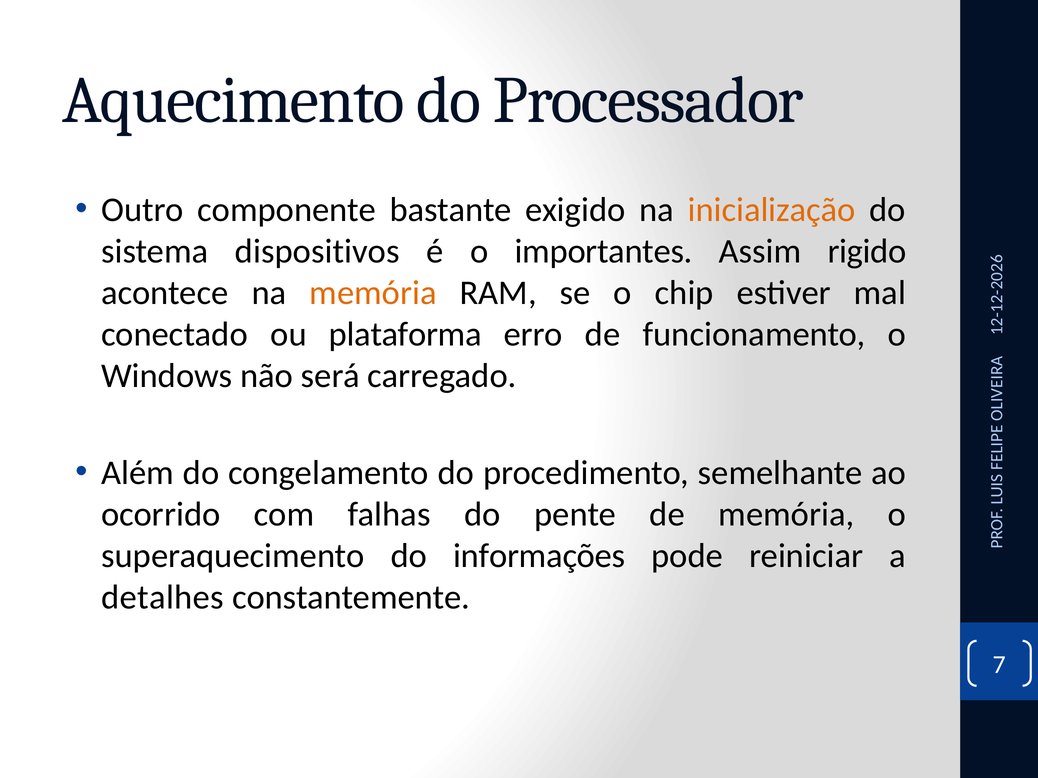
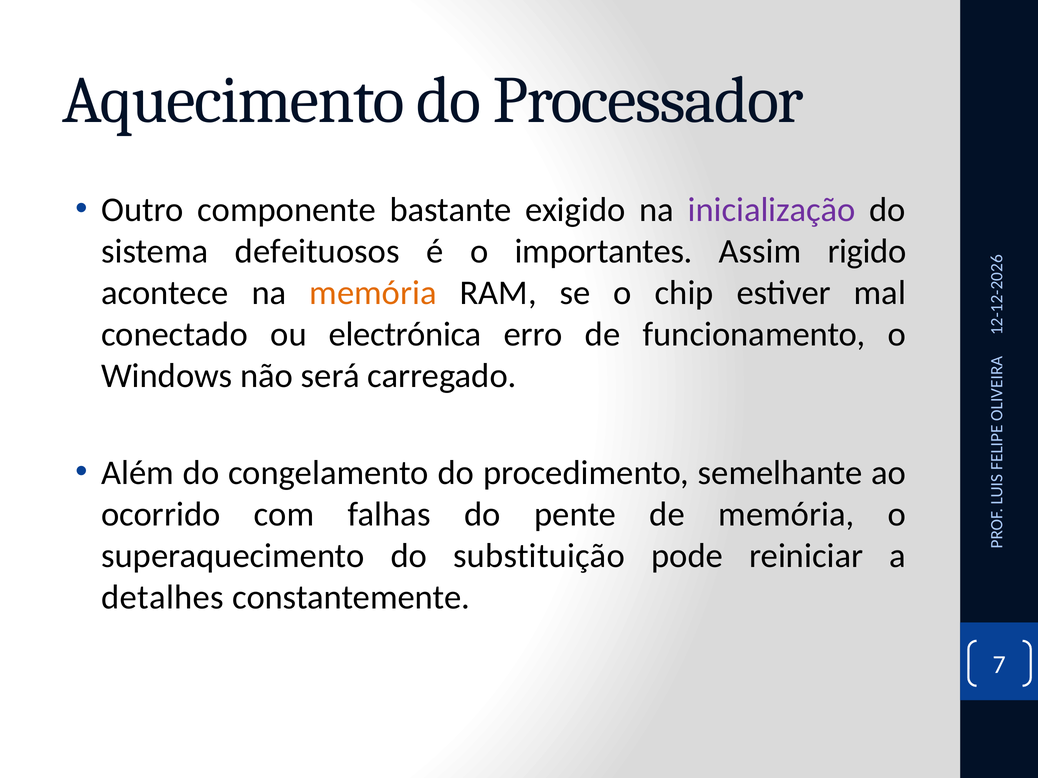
inicialização colour: orange -> purple (772, 210)
dispositivos: dispositivos -> defeituosos (317, 252)
plataforma: plataforma -> electrónica (405, 335)
informações: informações -> substituição (539, 556)
